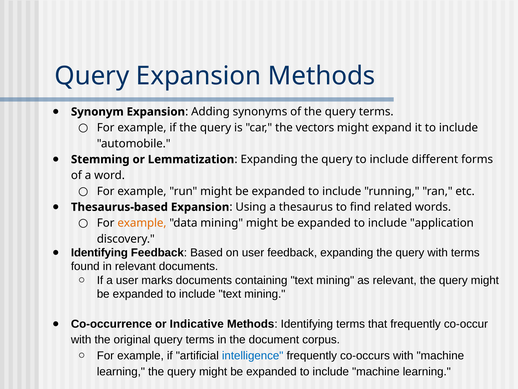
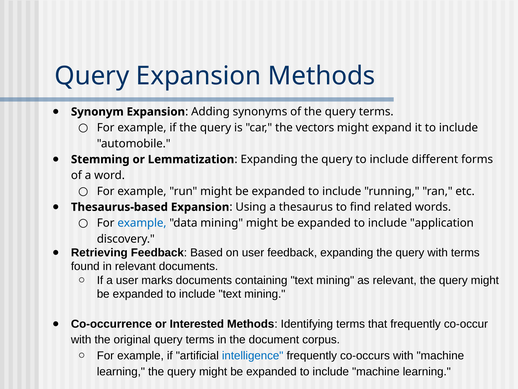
example colour: orange -> blue (142, 223)
Identifying: Identifying -> Retrieving (99, 252)
Indicative: Indicative -> Interested (197, 323)
